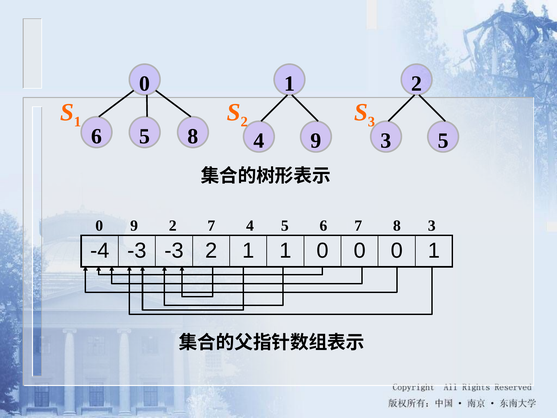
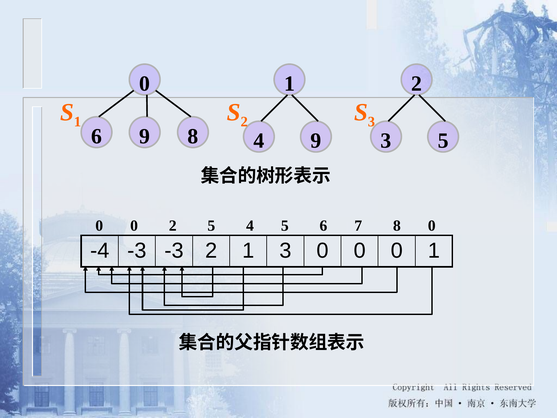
6 5: 5 -> 9 (145, 136)
9: 9 -> 0 (134, 226)
2 7: 7 -> 5 (211, 226)
8 3: 3 -> 0 (432, 226)
1 1: 1 -> 3 (285, 250)
